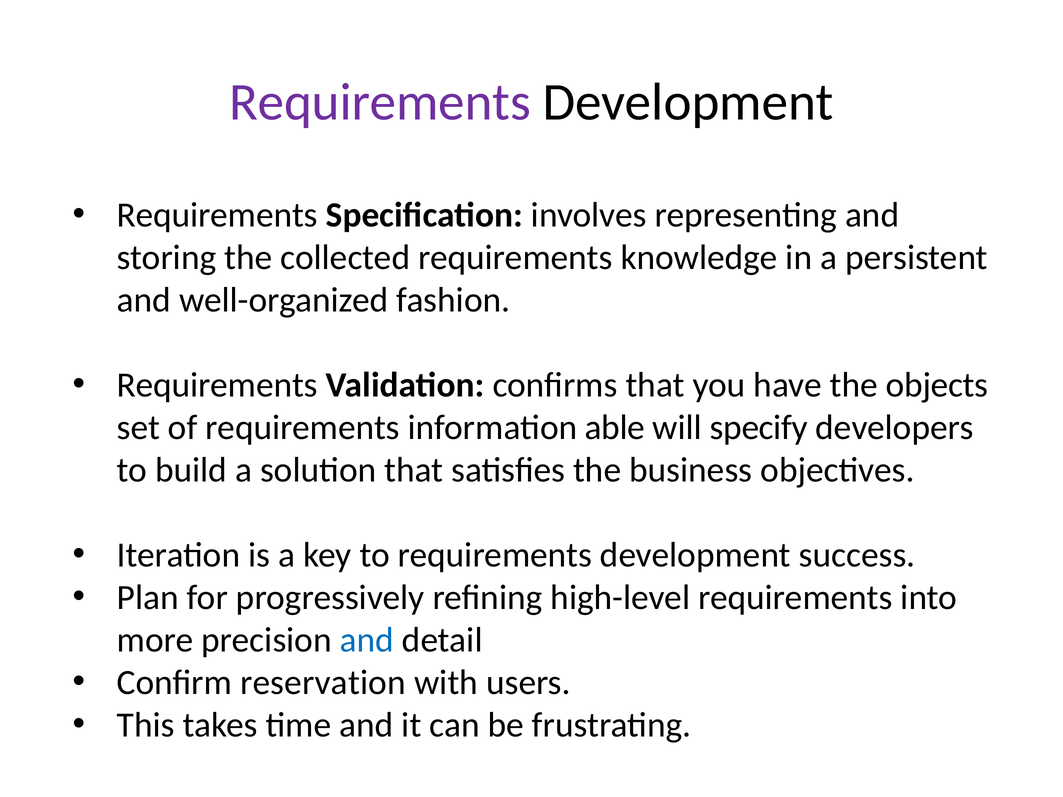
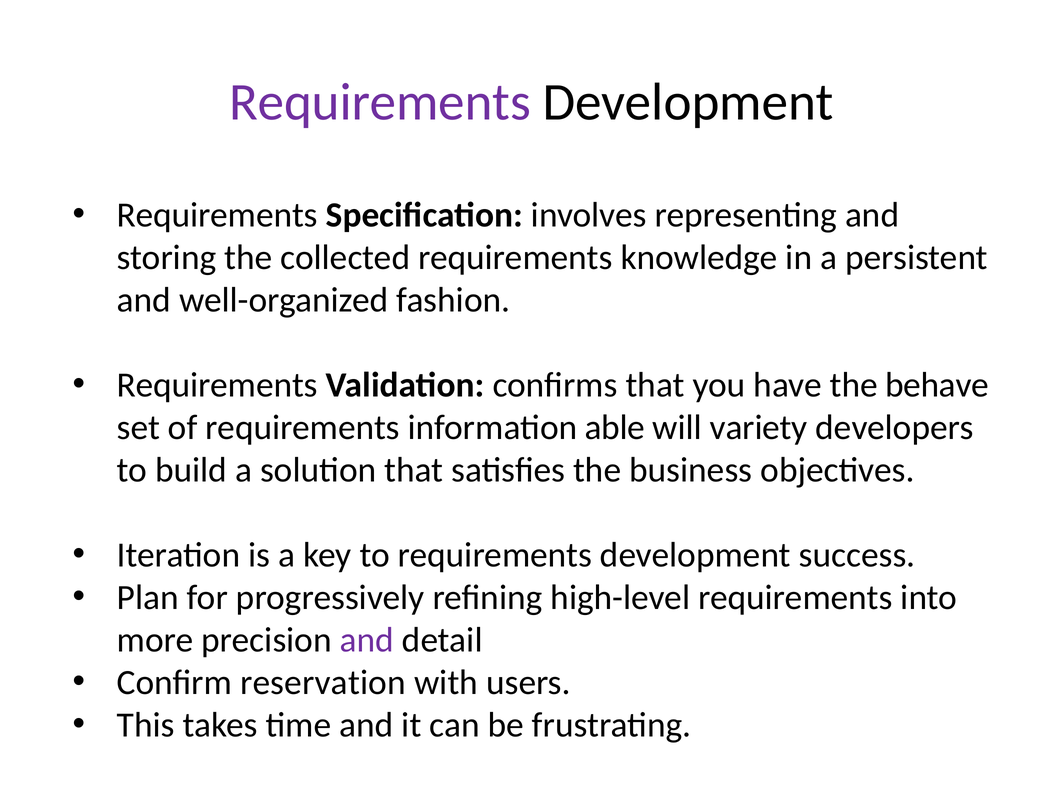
objects: objects -> behave (937, 385)
specify: specify -> variety (759, 428)
and colour: blue -> purple (367, 640)
